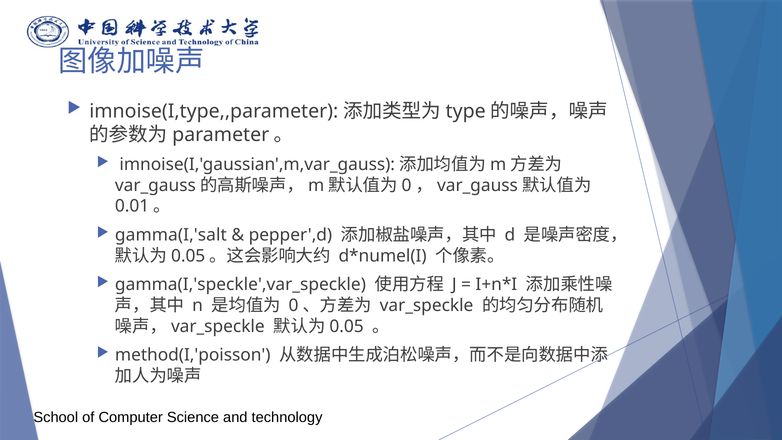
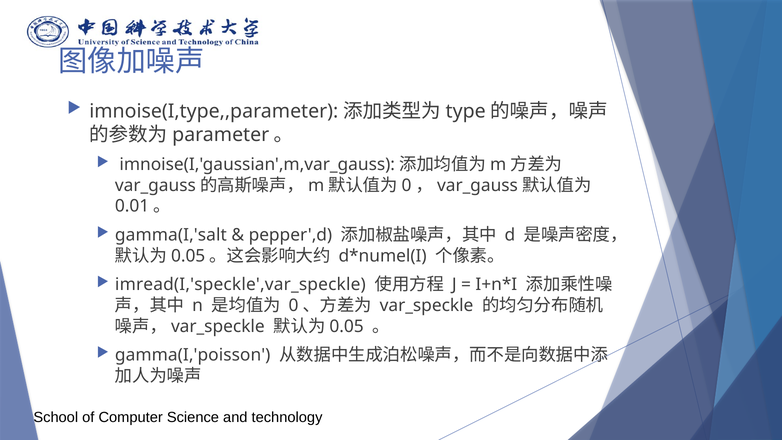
gamma(I,'speckle',var_speckle: gamma(I,'speckle',var_speckle -> imread(I,'speckle',var_speckle (240, 285)
method(I,'poisson: method(I,'poisson -> gamma(I,'poisson (193, 355)
